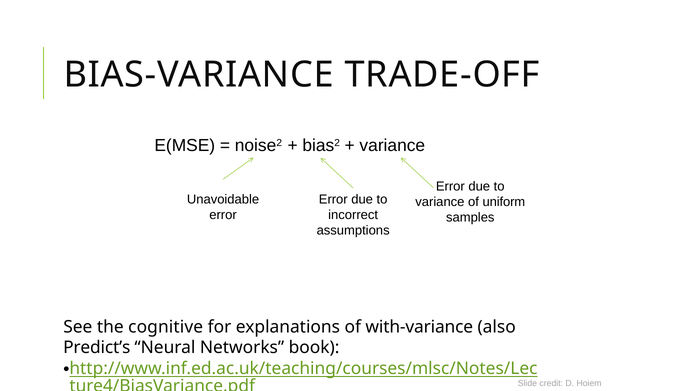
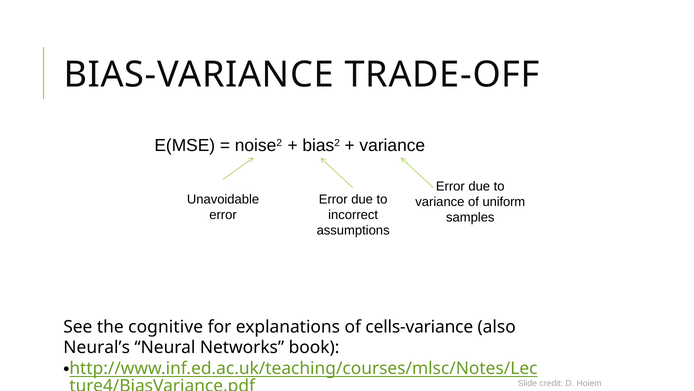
with-variance: with-variance -> cells-variance (419, 326)
Predict’s: Predict’s -> Neural’s (97, 347)
